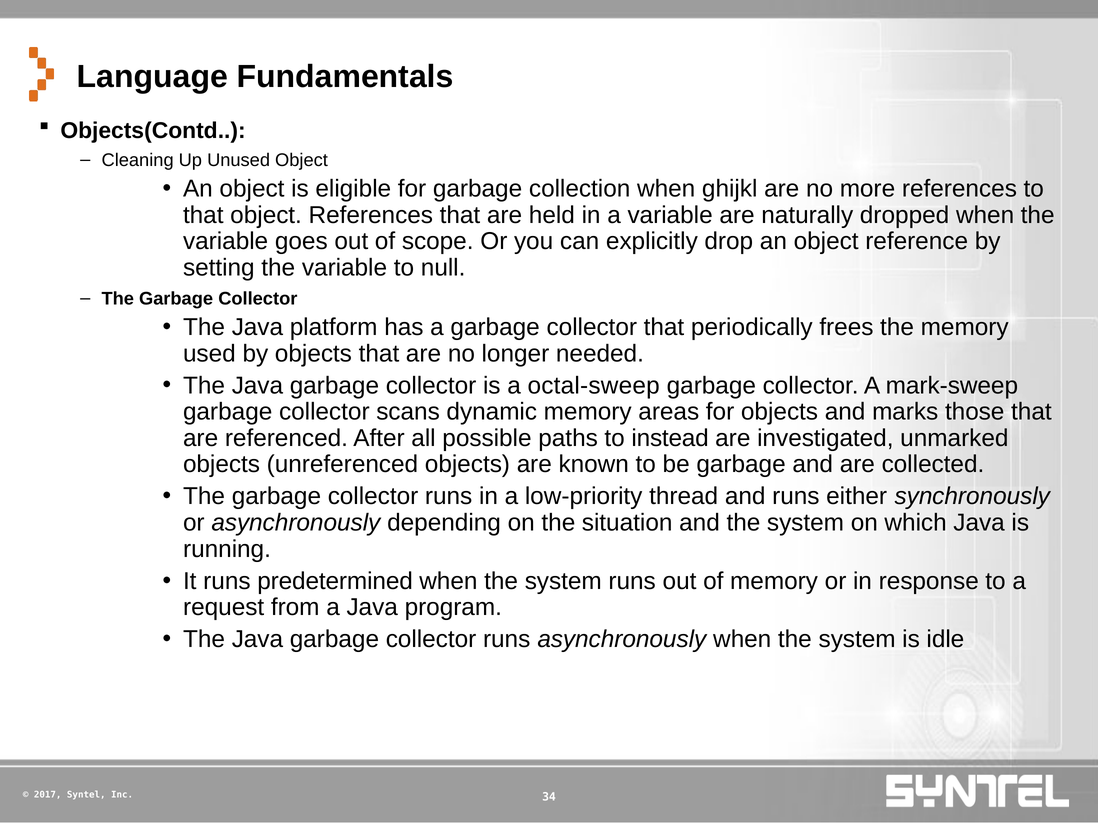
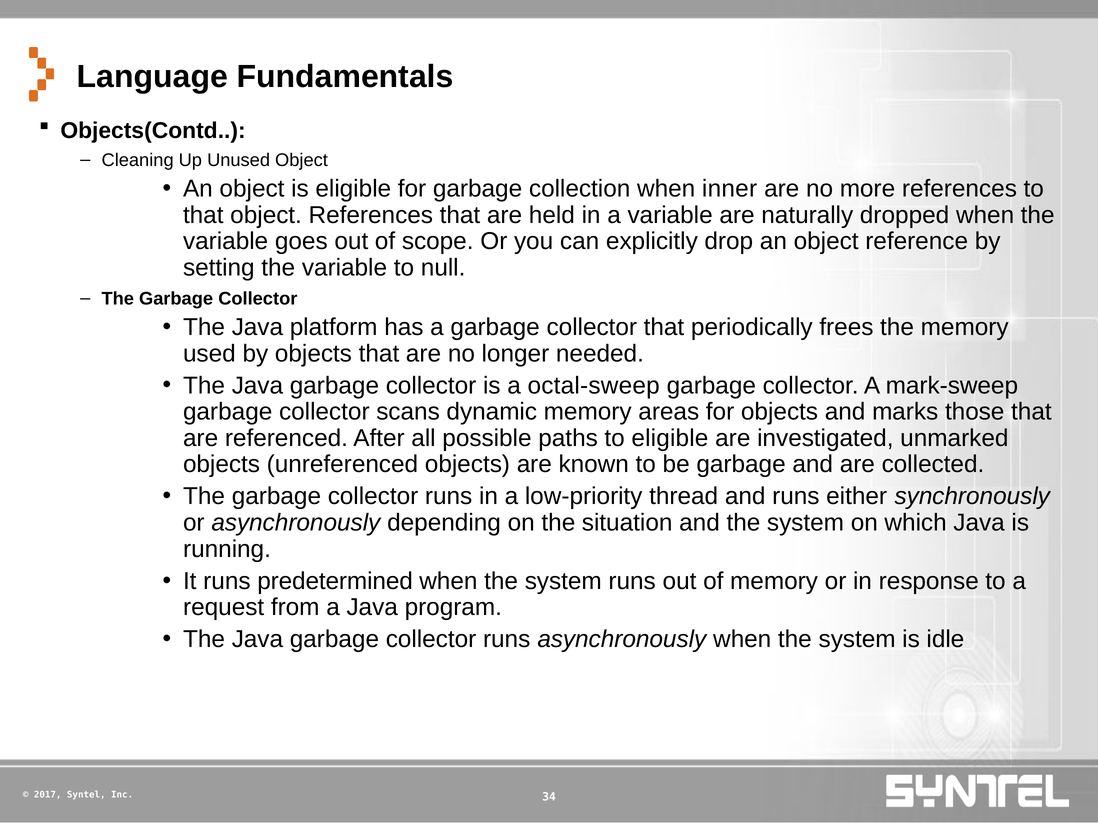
ghijkl: ghijkl -> inner (730, 189)
to instead: instead -> eligible (670, 438)
